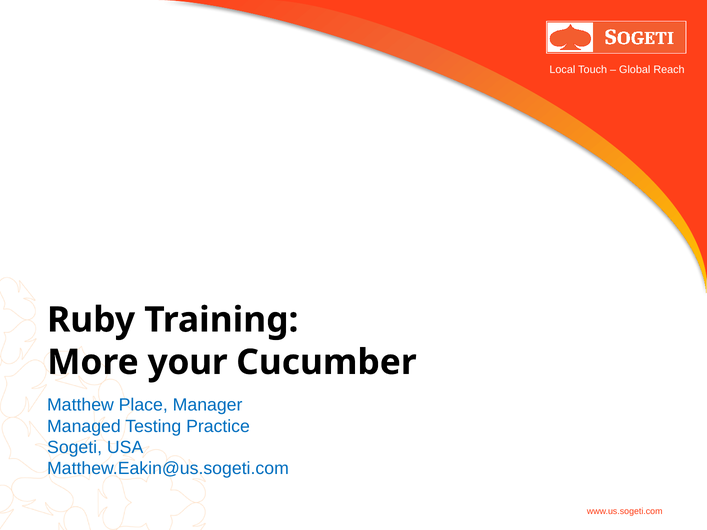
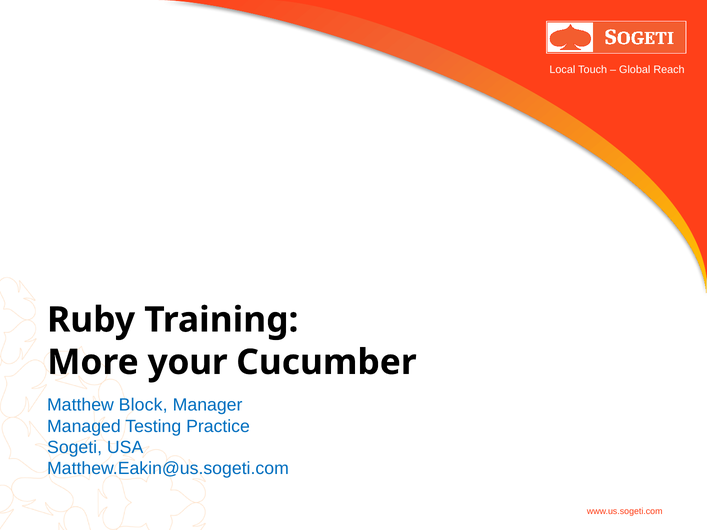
Place: Place -> Block (143, 405)
